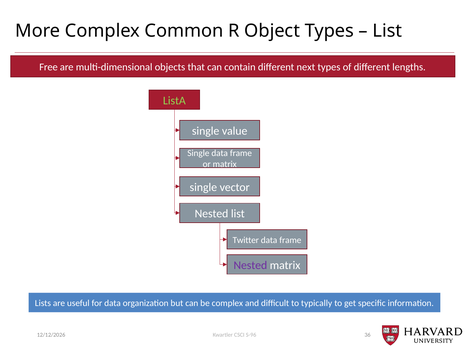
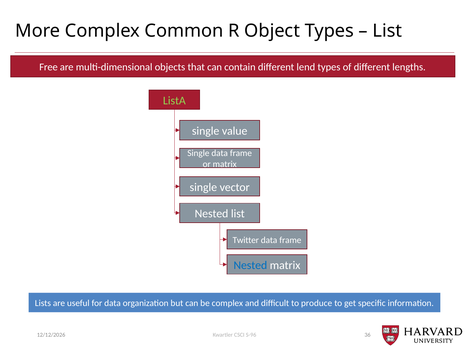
next: next -> lend (306, 67)
Nested colour: purple -> blue (250, 266)
typically: typically -> produce (317, 304)
